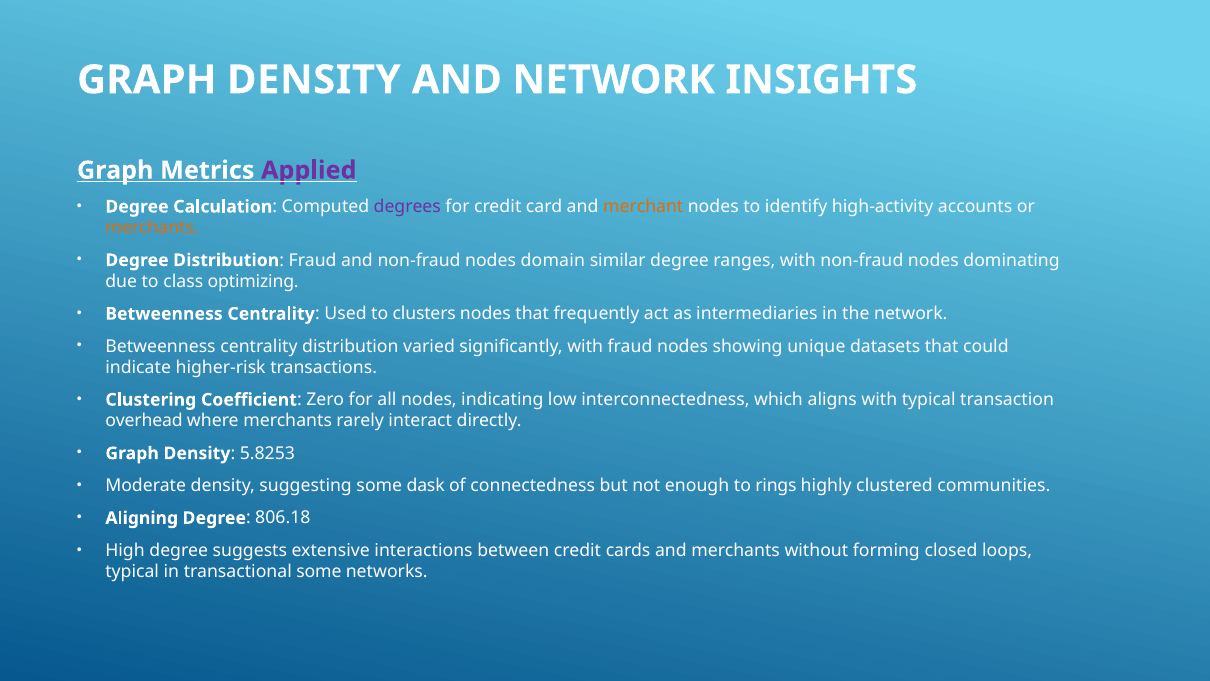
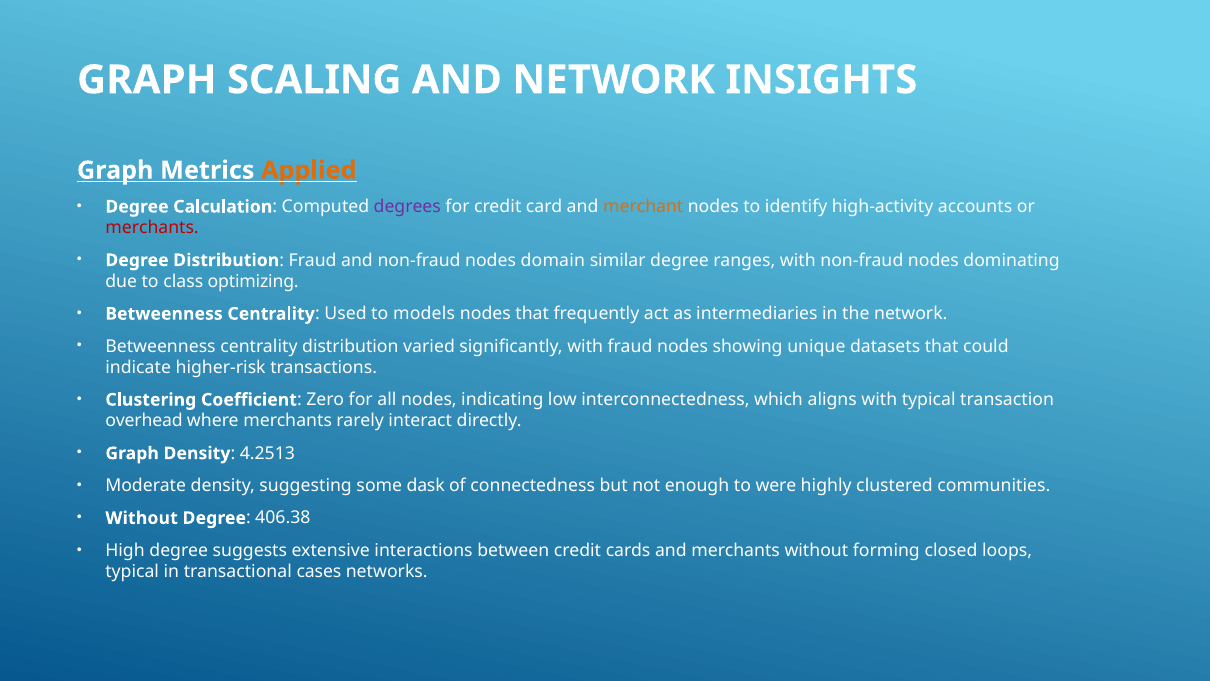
DENSITY: DENSITY -> SCALING (314, 80)
Applied colour: purple -> orange (309, 170)
merchants colour: orange -> red (152, 228)
clusters: clusters -> models (424, 314)
5.8253: 5.8253 -> 4.2513 (267, 453)
rings: rings -> were (776, 485)
Aligning: Aligning -> Without (142, 518)
806.18: 806.18 -> 406.38 (283, 518)
transactional some: some -> cases (319, 571)
